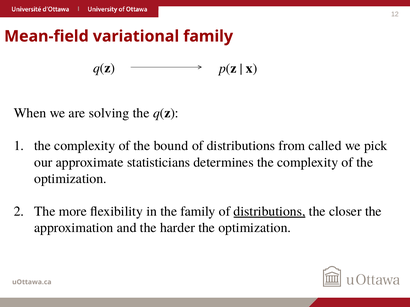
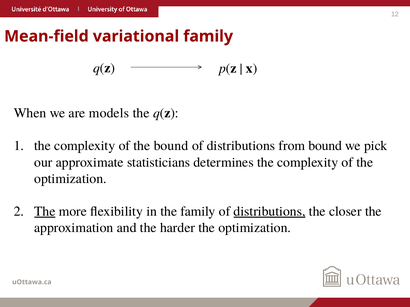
solving: solving -> models (109, 113)
from called: called -> bound (325, 146)
The underline: none -> present (45, 212)
